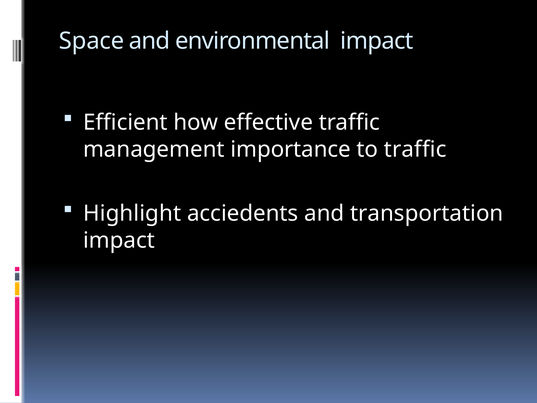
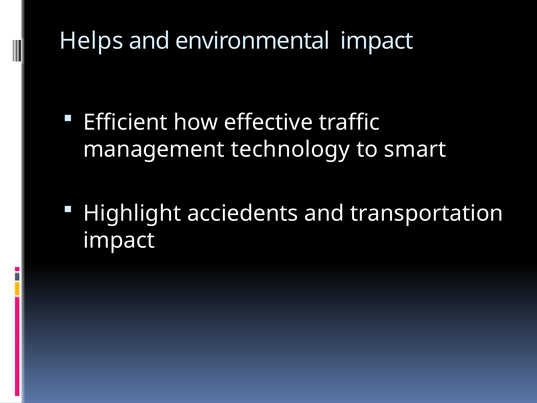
Space: Space -> Helps (91, 41)
importance: importance -> technology (290, 149)
to traffic: traffic -> smart (415, 149)
